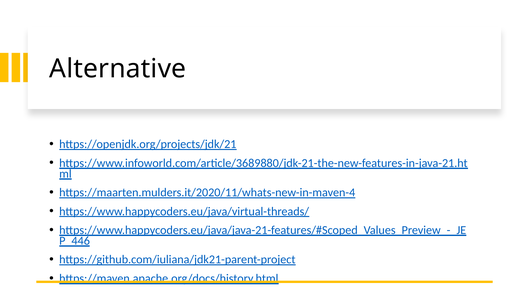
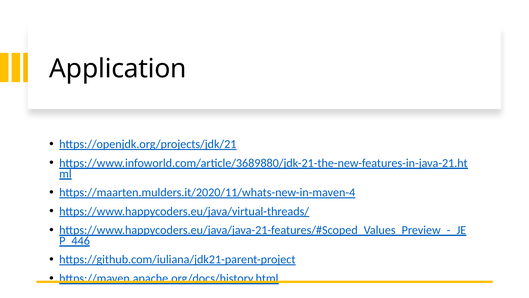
Alternative: Alternative -> Application (118, 69)
